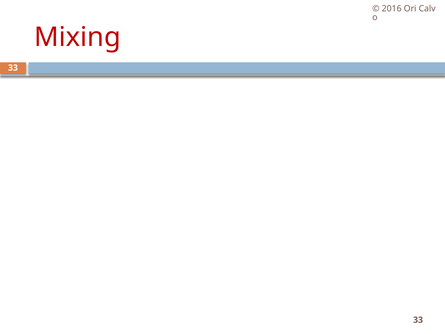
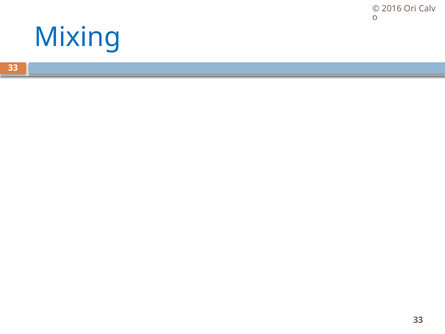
Mixing colour: red -> blue (77, 37)
